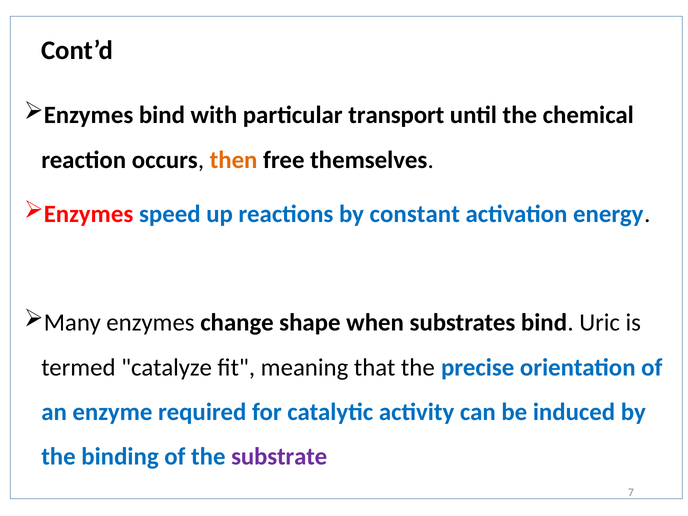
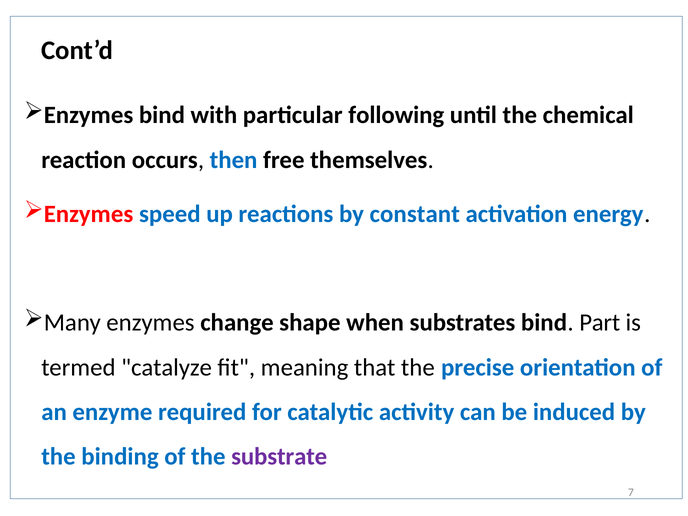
transport: transport -> following (396, 115)
then colour: orange -> blue (234, 160)
Uric: Uric -> Part (600, 323)
